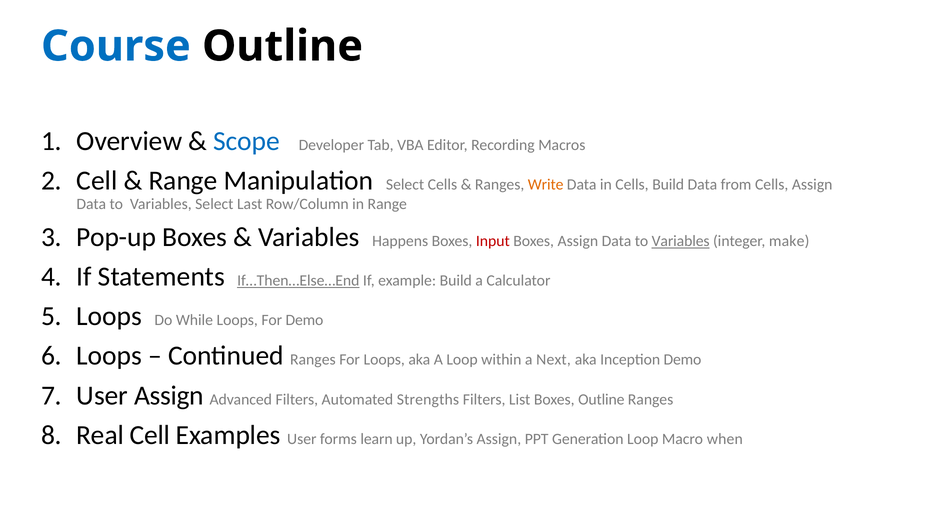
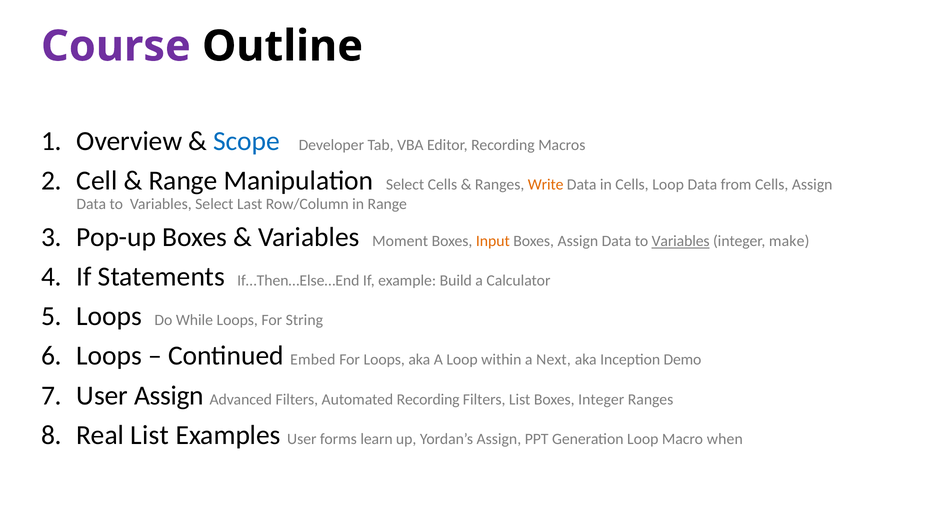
Course colour: blue -> purple (116, 46)
Cells Build: Build -> Loop (668, 184)
Happens: Happens -> Moment (400, 241)
Input colour: red -> orange (493, 241)
If…Then…Else…End underline: present -> none (298, 281)
For Demo: Demo -> String (304, 320)
Continued Ranges: Ranges -> Embed (313, 360)
Automated Strengths: Strengths -> Recording (428, 399)
Boxes Outline: Outline -> Integer (601, 399)
Real Cell: Cell -> List (150, 435)
